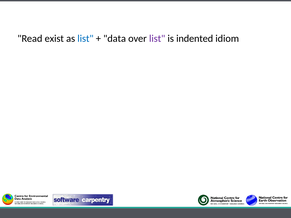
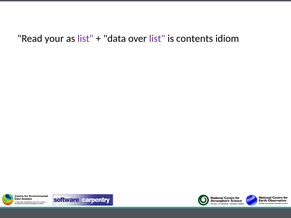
exist: exist -> your (54, 39)
list colour: blue -> purple (85, 39)
indented: indented -> contents (195, 39)
